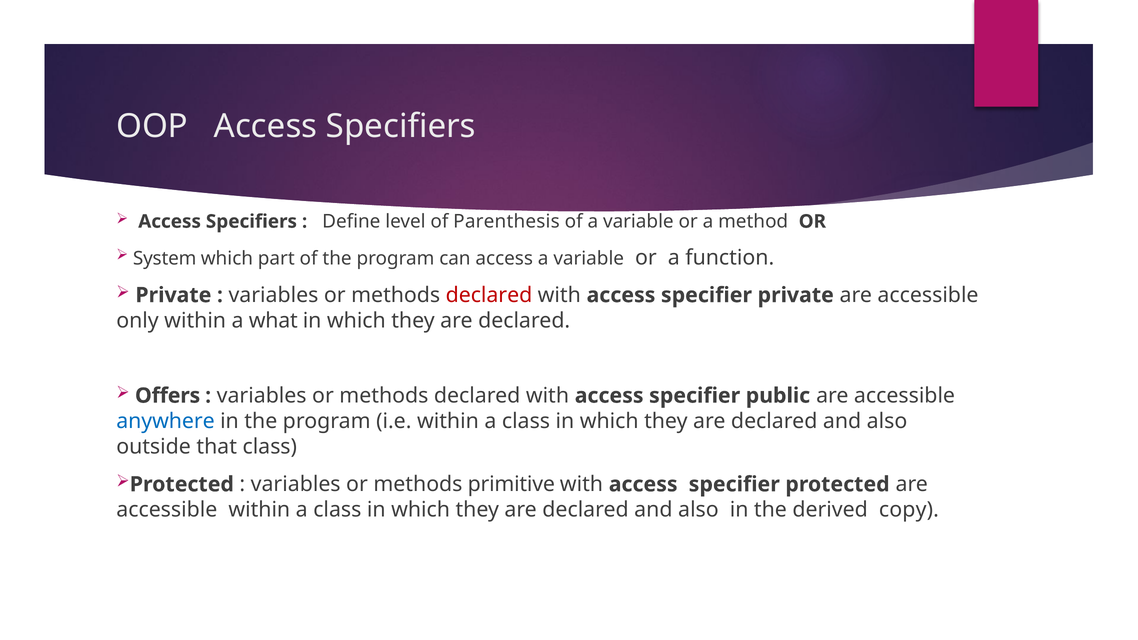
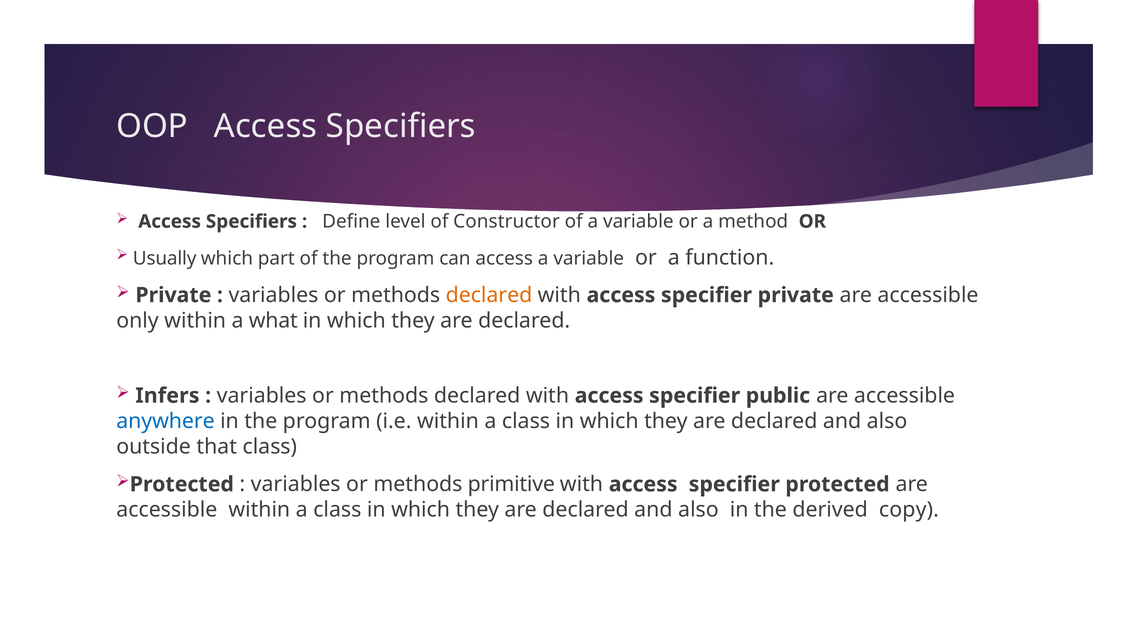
Parenthesis: Parenthesis -> Constructor (507, 222)
System: System -> Usually (165, 259)
declared colour: red -> orange (489, 295)
Offers: Offers -> Infers (167, 396)
